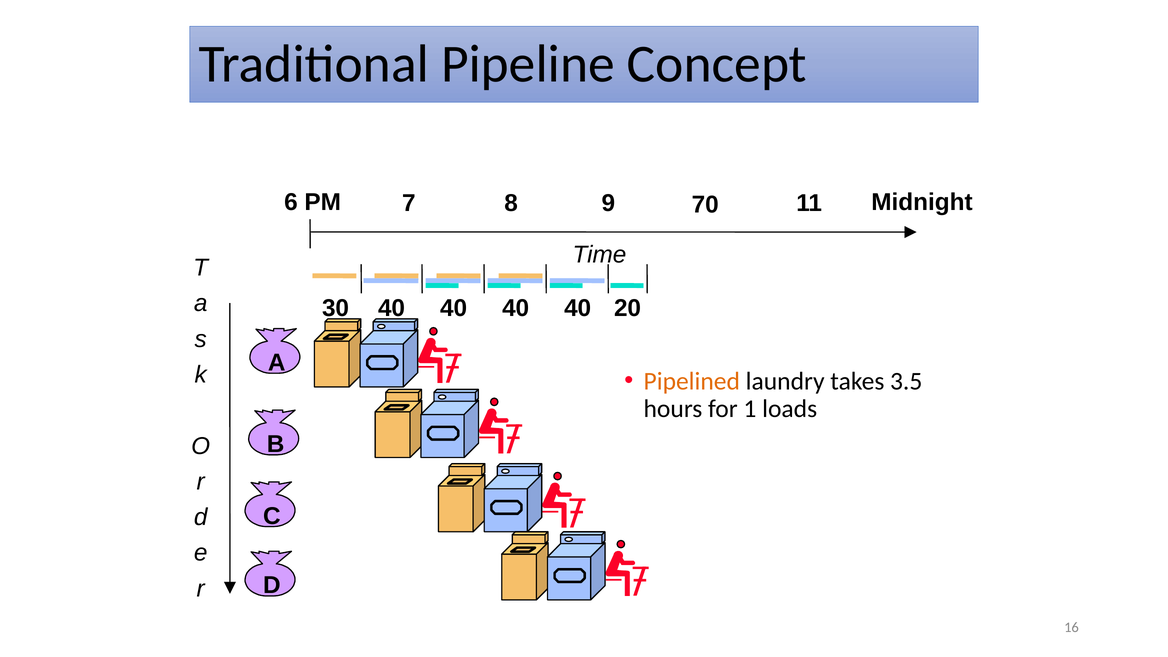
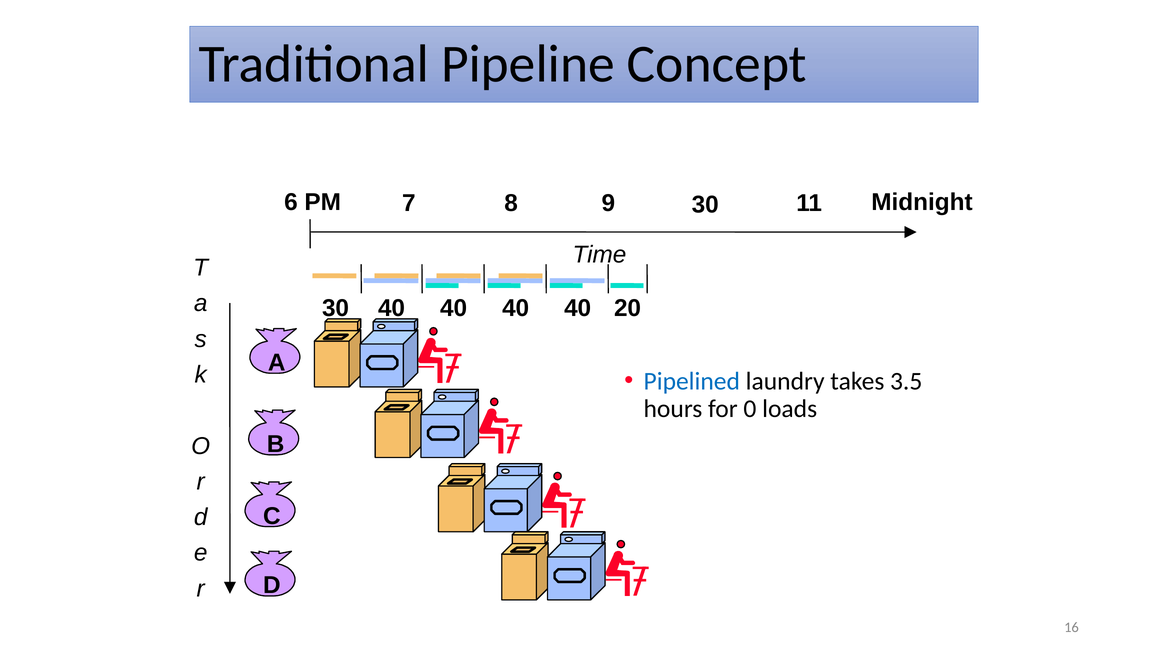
9 70: 70 -> 30 (705, 205)
Pipelined colour: orange -> blue (692, 381)
1: 1 -> 0 (750, 409)
